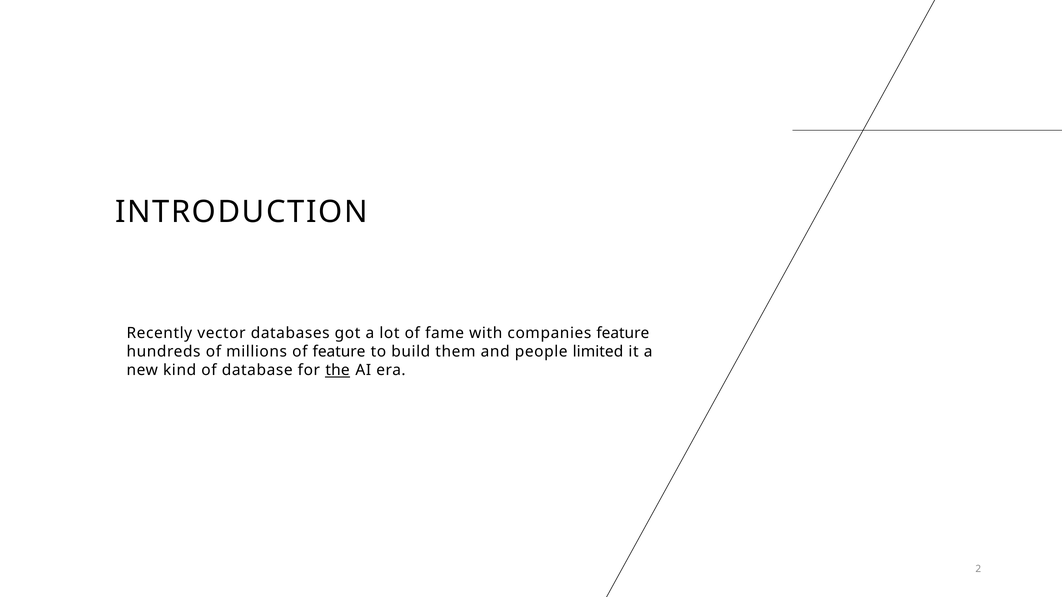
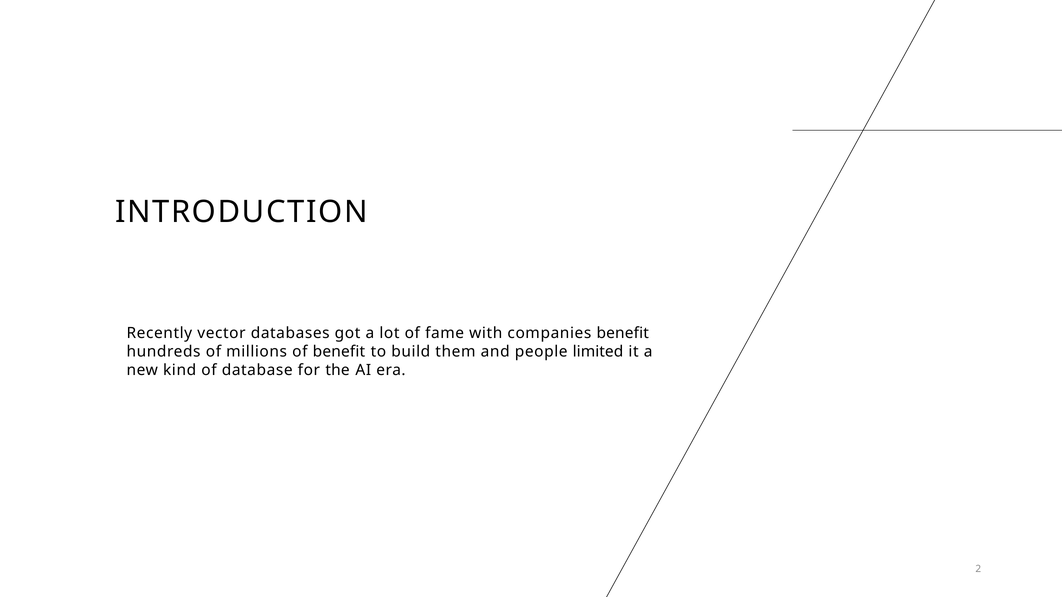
companies feature: feature -> benefit (623, 333)
of feature: feature -> benefit (339, 352)
the underline: present -> none (338, 370)
